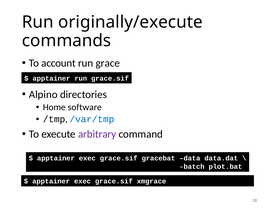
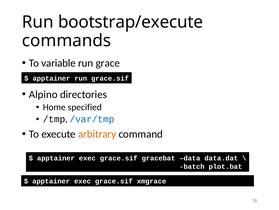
originally/execute: originally/execute -> bootstrap/execute (131, 22)
account: account -> variable (59, 63)
software: software -> specified (85, 107)
arbitrary colour: purple -> orange (97, 134)
